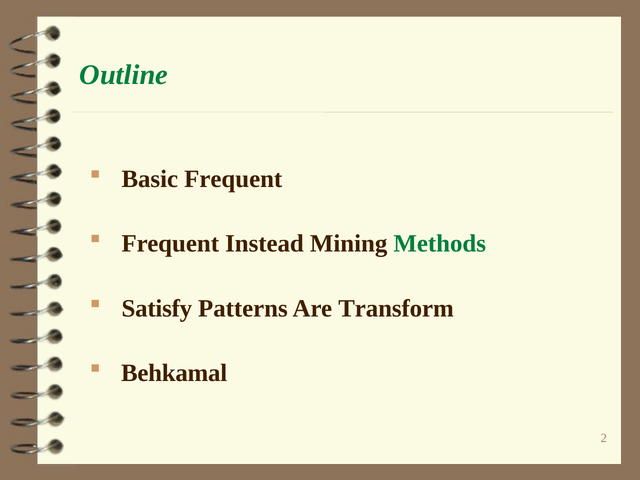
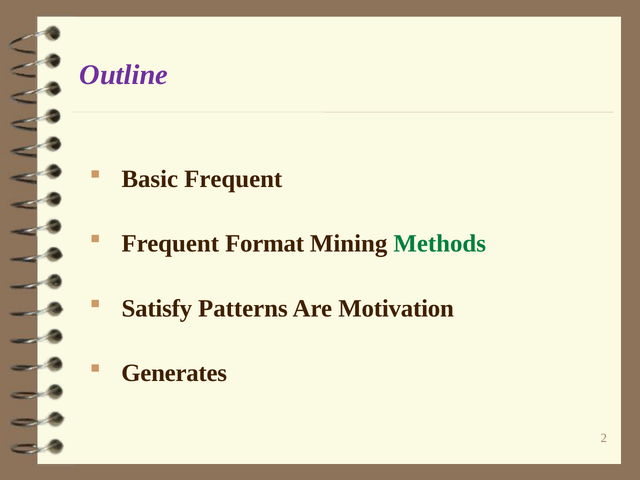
Outline colour: green -> purple (124, 75)
Instead: Instead -> Format (265, 244)
Transform: Transform -> Motivation (396, 308)
Behkamal: Behkamal -> Generates (174, 373)
